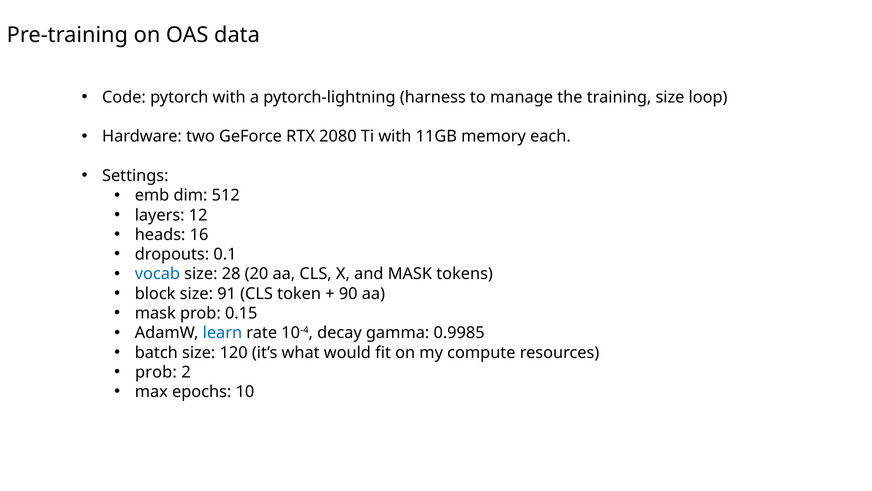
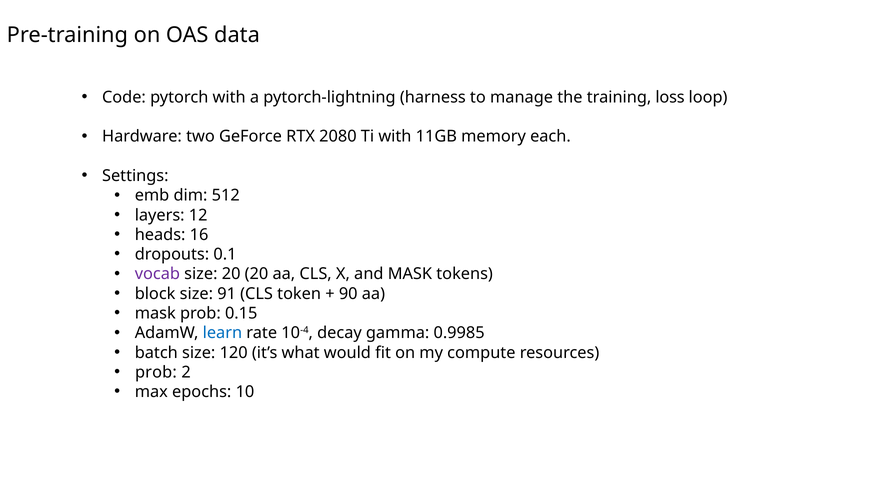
training size: size -> loss (670, 97)
vocab colour: blue -> purple (157, 274)
size 28: 28 -> 20 (231, 274)
